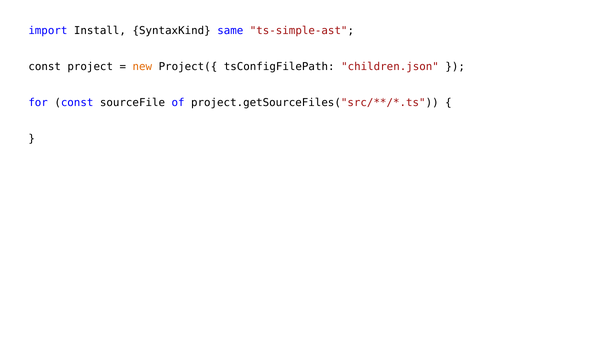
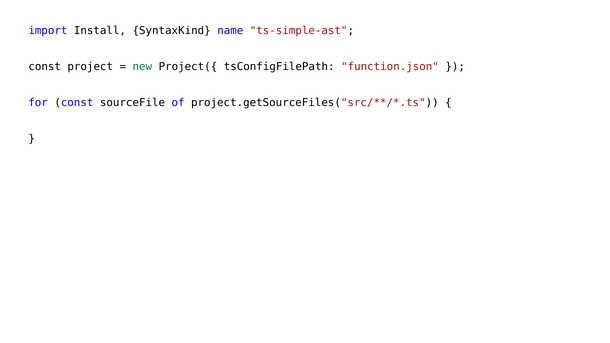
same: same -> name (230, 31)
new colour: orange -> green (142, 67)
children.json: children.json -> function.json (390, 67)
